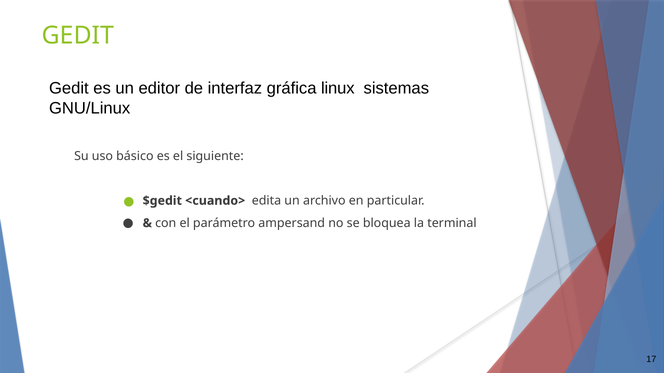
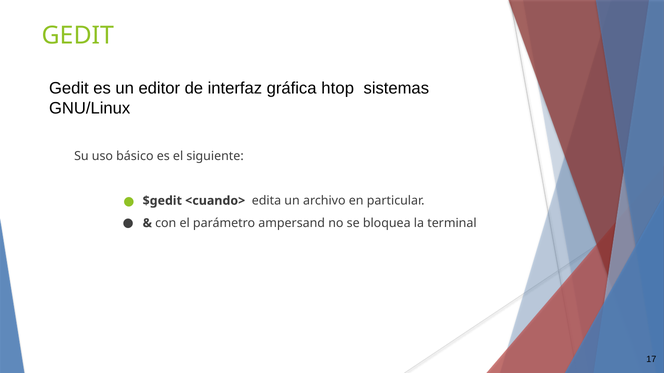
linux: linux -> htop (338, 88)
